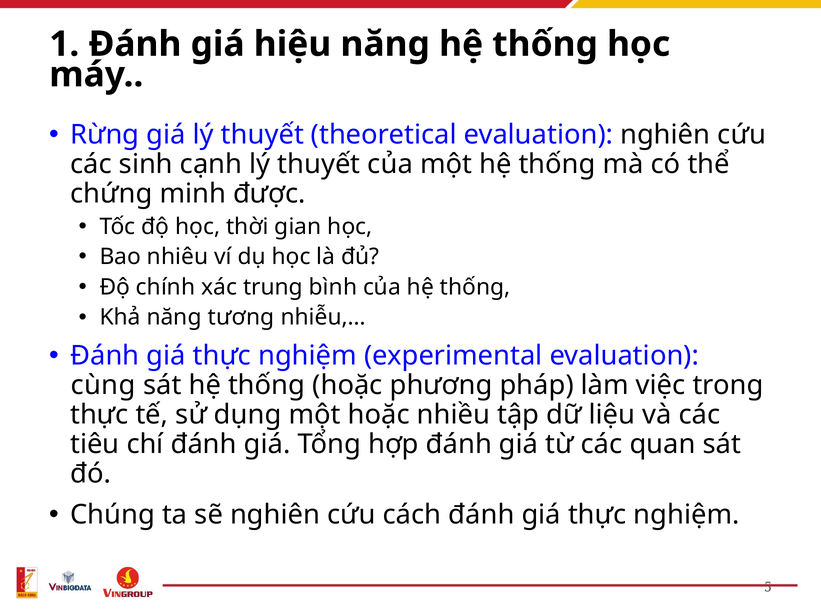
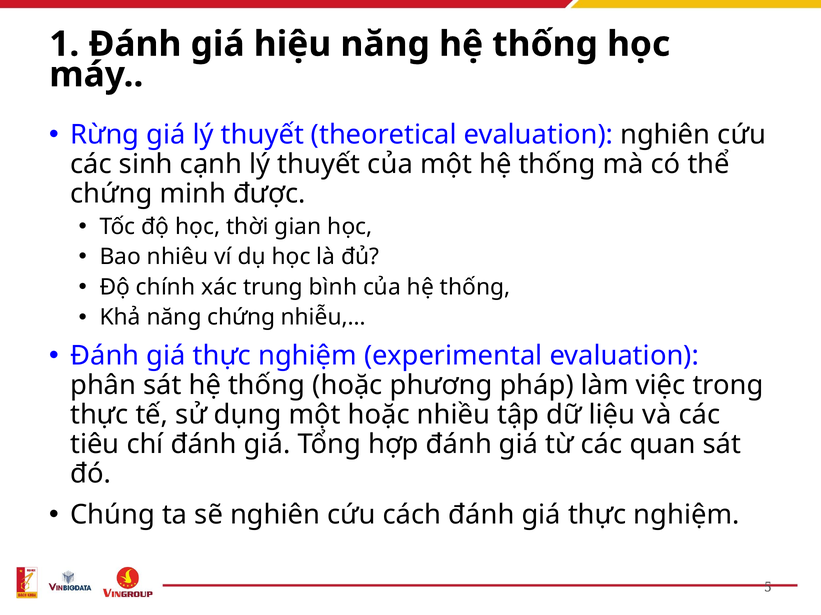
năng tương: tương -> chứng (241, 318)
cùng: cùng -> phân (103, 386)
